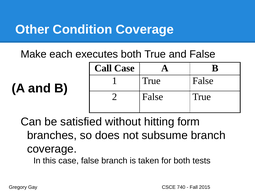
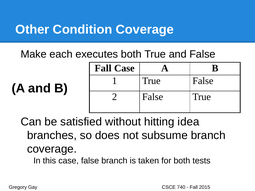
Call: Call -> Fall (103, 68)
form: form -> idea (188, 122)
